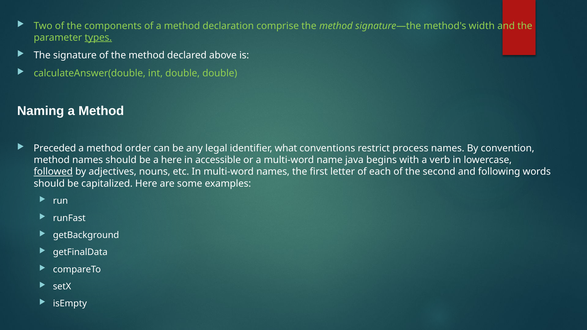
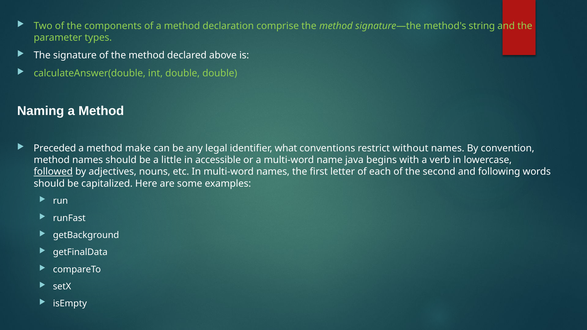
width: width -> string (482, 26)
types underline: present -> none (98, 38)
order: order -> make (138, 148)
process: process -> without (410, 148)
a here: here -> little (171, 160)
